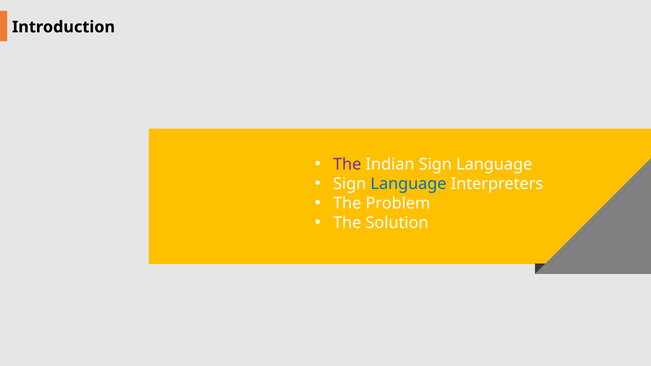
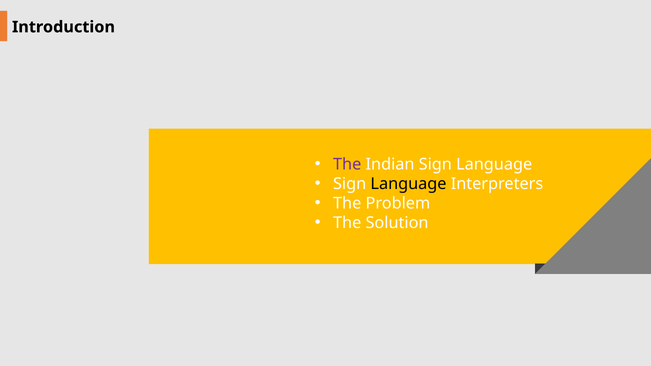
Language colour: blue -> black (409, 184)
